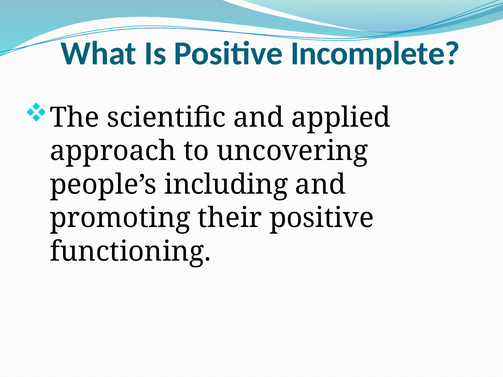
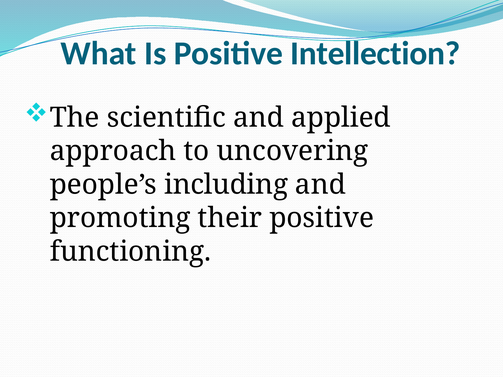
Incomplete: Incomplete -> Intellection (375, 53)
